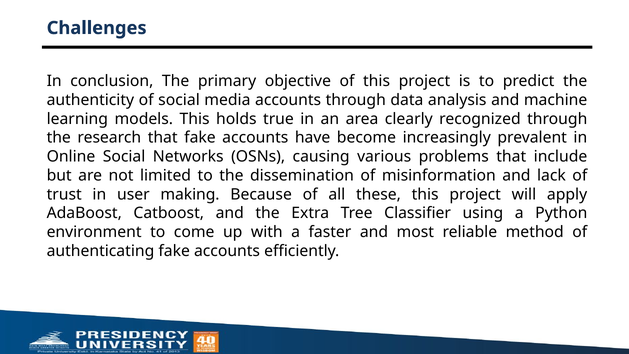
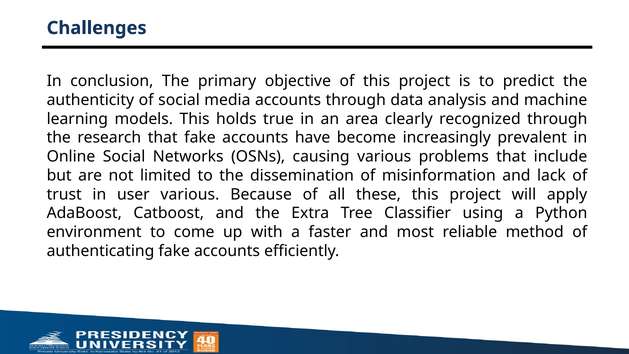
user making: making -> various (190, 194)
